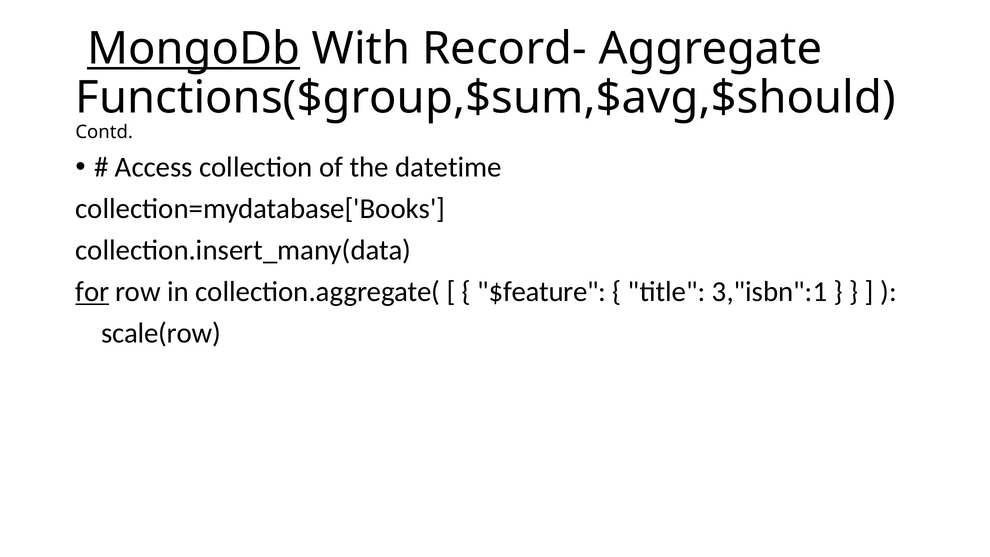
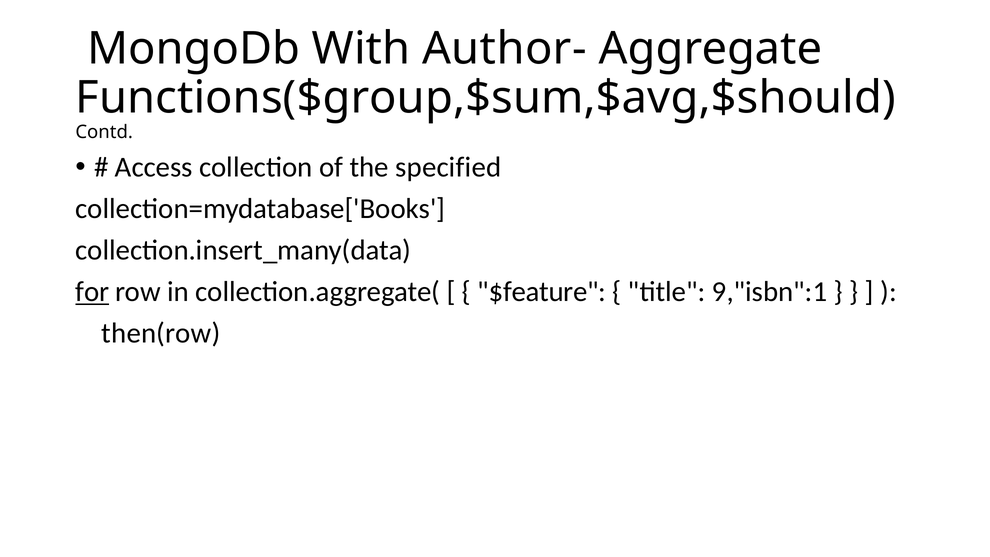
MongoDb underline: present -> none (194, 49)
Record-: Record- -> Author- (504, 49)
datetime: datetime -> specified (448, 167)
3,"isbn":1: 3,"isbn":1 -> 9,"isbn":1 (770, 292)
scale(row: scale(row -> then(row (161, 333)
